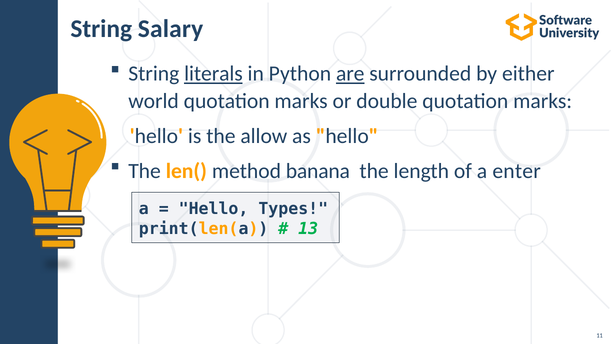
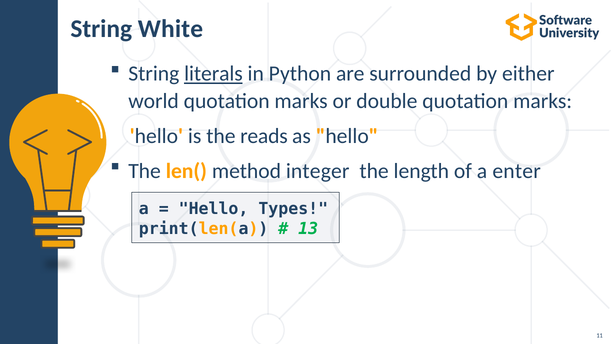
Salary: Salary -> White (171, 29)
are underline: present -> none (350, 74)
allow: allow -> reads (264, 136)
banana: banana -> integer (318, 171)
